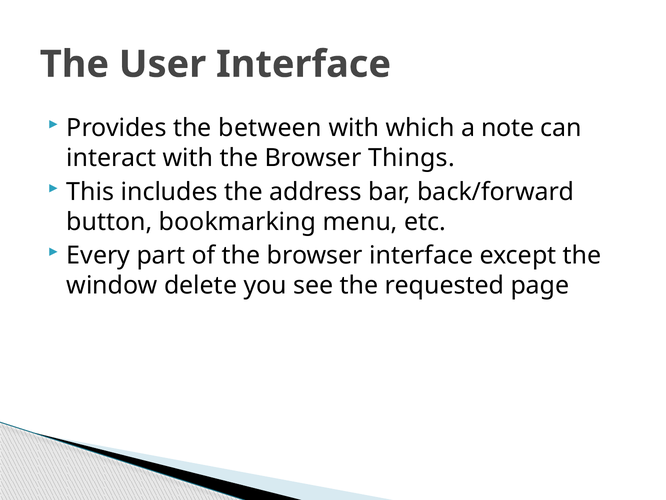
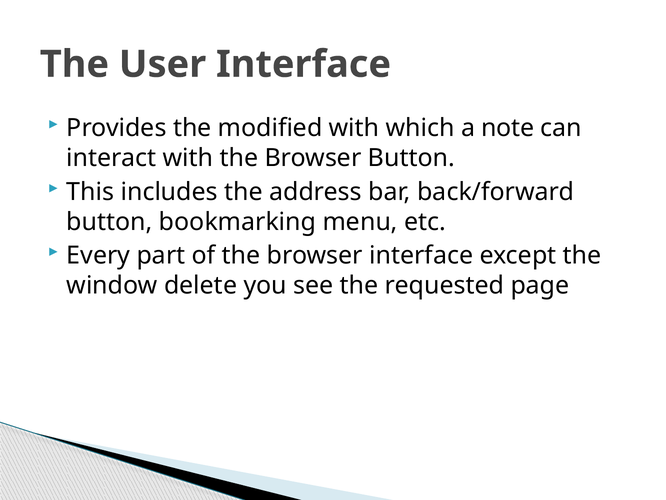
between: between -> modified (270, 128)
Browser Things: Things -> Button (411, 158)
